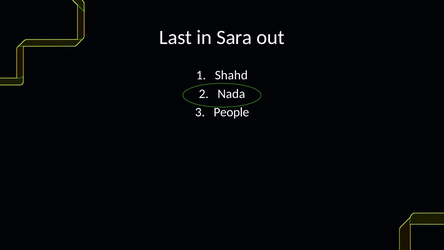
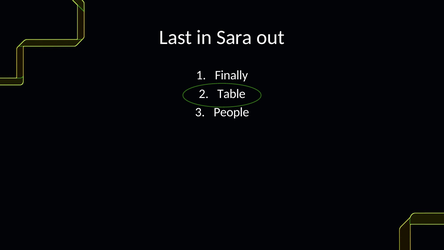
Shahd: Shahd -> Finally (231, 75)
Nada: Nada -> Table (231, 94)
